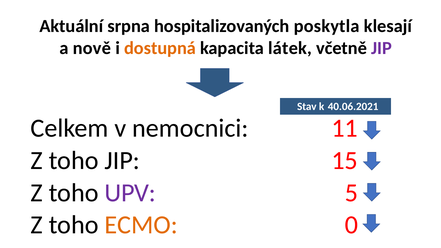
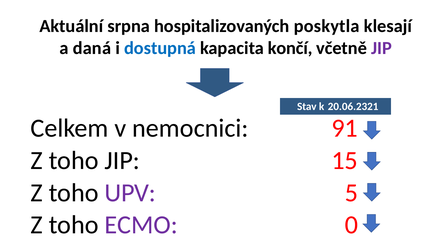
nově: nově -> daná (92, 48)
dostupná colour: orange -> blue (160, 48)
látek: látek -> končí (290, 48)
40.06.2021: 40.06.2021 -> 20.06.2321 (353, 107)
11: 11 -> 91 (345, 128)
ECMO colour: orange -> purple (141, 225)
